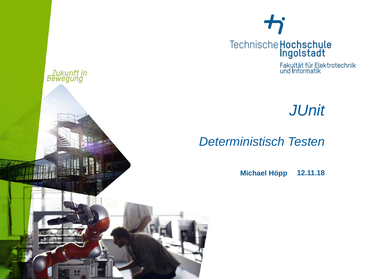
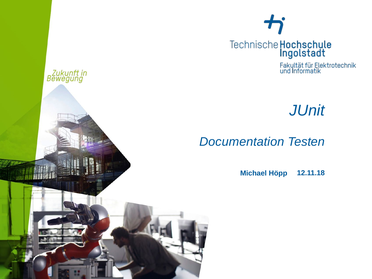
Deterministisch: Deterministisch -> Documentation (242, 142)
